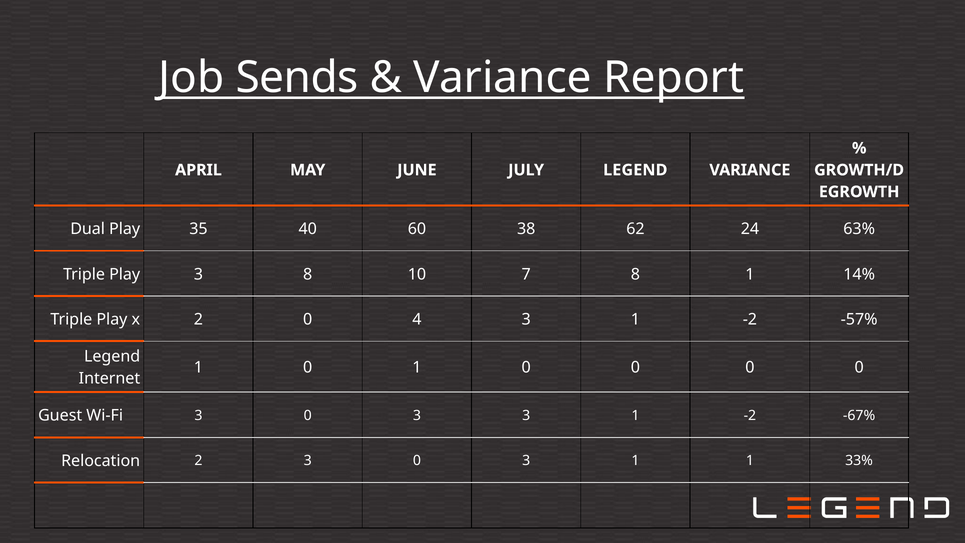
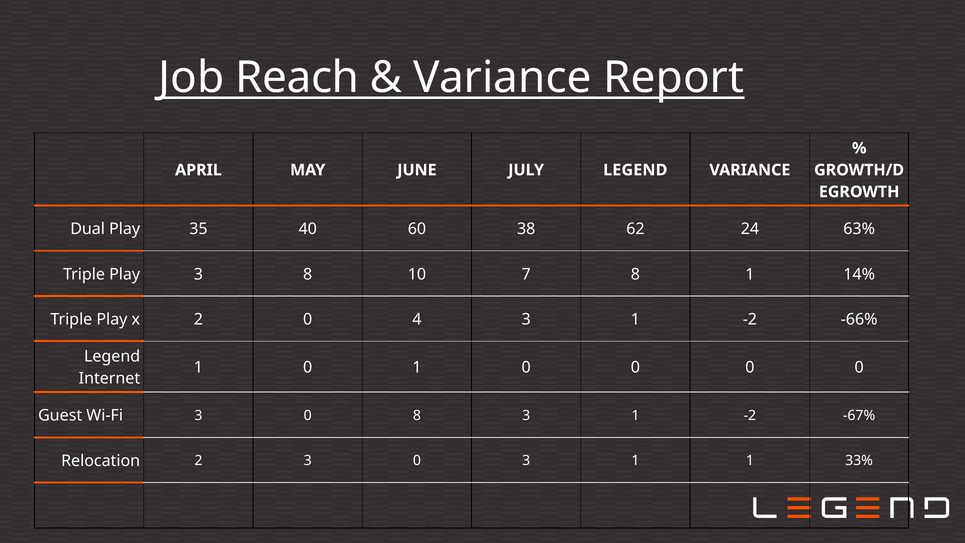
Sends: Sends -> Reach (297, 77)
-57%: -57% -> -66% (859, 319)
Wi-Fi 3 0 3: 3 -> 8 (417, 415)
